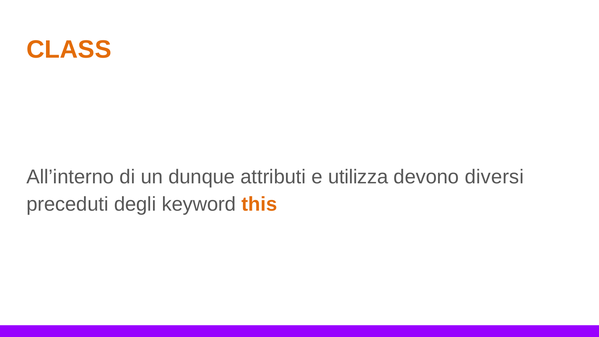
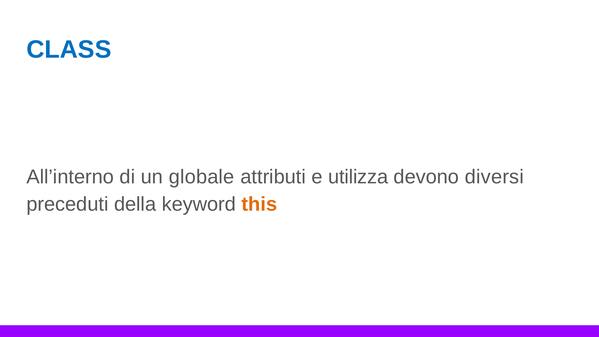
CLASS colour: orange -> blue (69, 50)
dunque: dunque -> globale (202, 177)
degli: degli -> della (135, 204)
